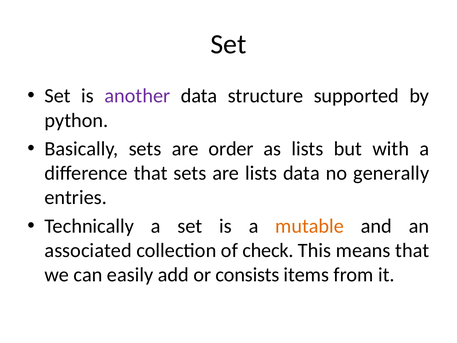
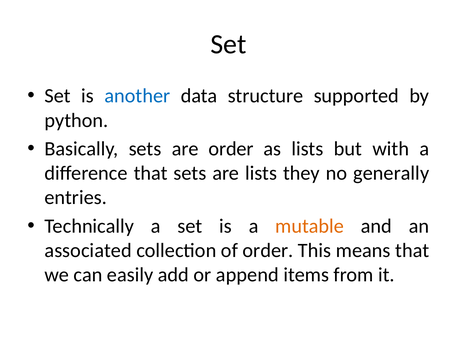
another colour: purple -> blue (137, 96)
lists data: data -> they (301, 173)
of check: check -> order (268, 250)
consists: consists -> append (247, 275)
